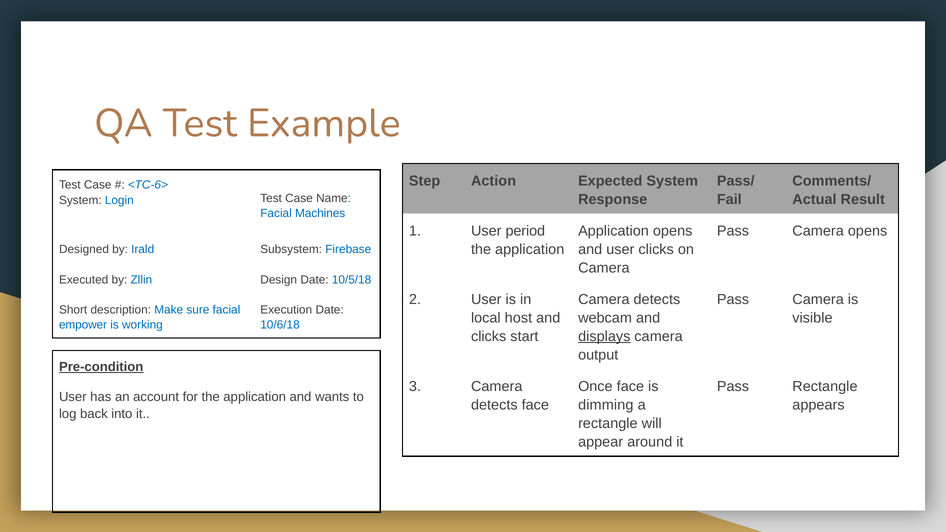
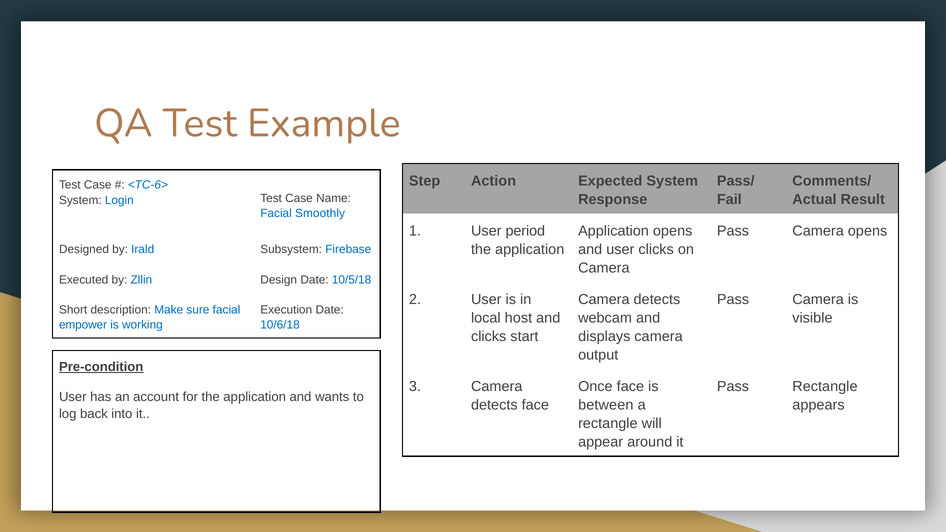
Machines: Machines -> Smoothly (320, 214)
displays underline: present -> none (604, 336)
dimming: dimming -> between (606, 405)
